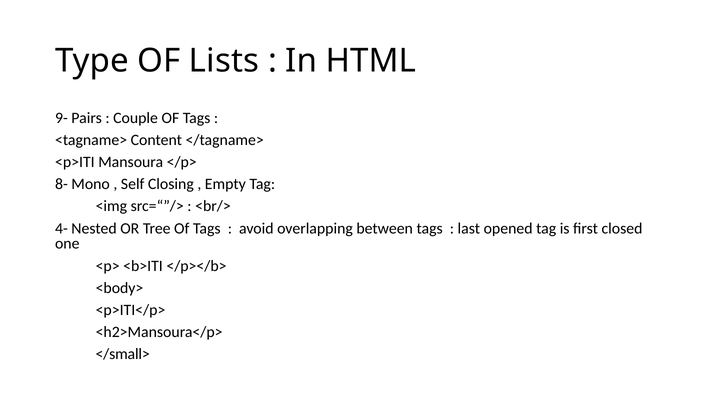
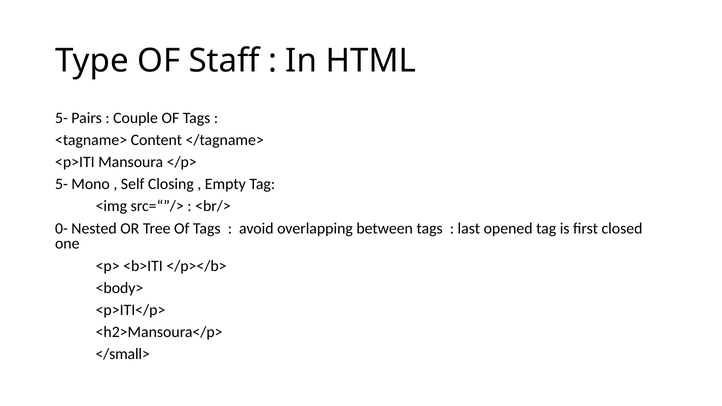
Lists: Lists -> Staff (224, 61)
9-: 9- -> 5- (61, 118)
8-: 8- -> 5- (61, 184)
4-: 4- -> 0- (61, 228)
